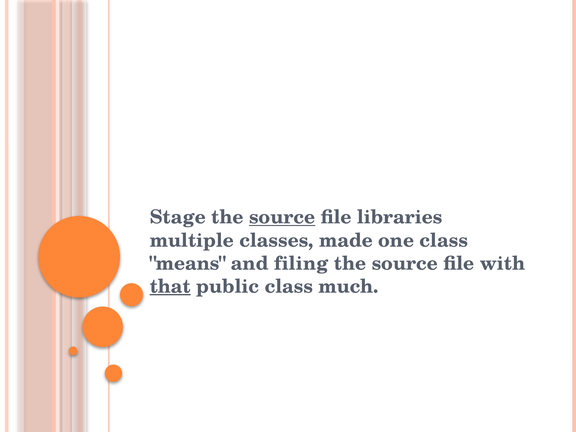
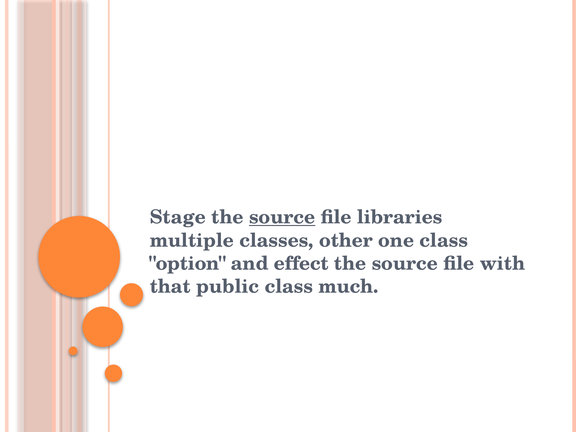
made: made -> other (346, 240)
means: means -> option (188, 263)
filing: filing -> effect (301, 263)
that underline: present -> none (170, 286)
